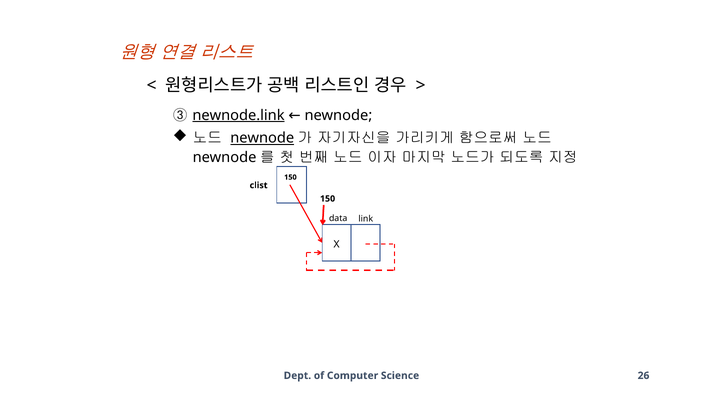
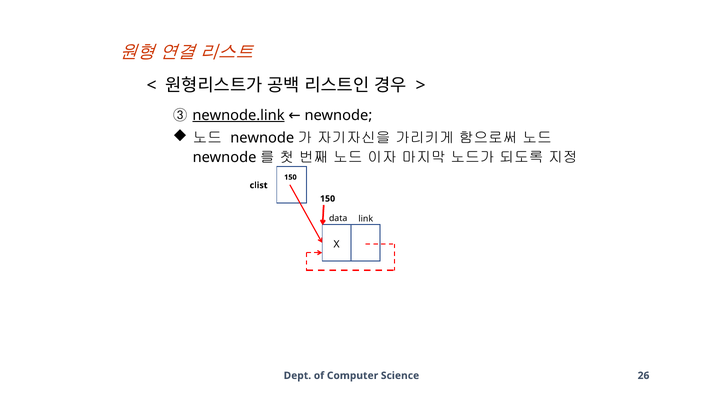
newnode underline: present -> none (262, 138)
